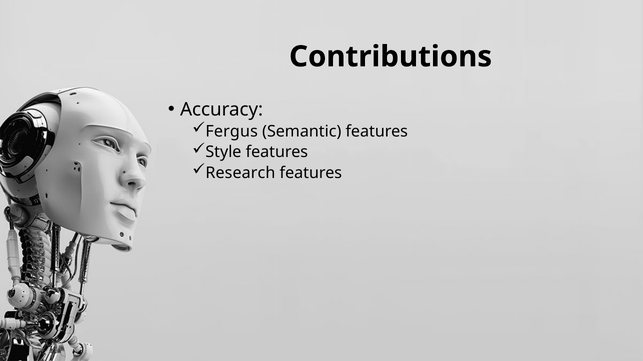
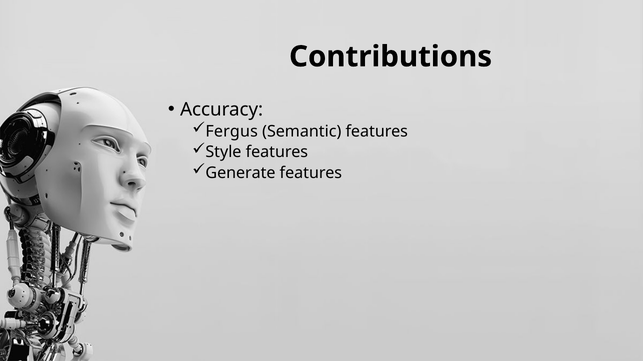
Research: Research -> Generate (240, 173)
